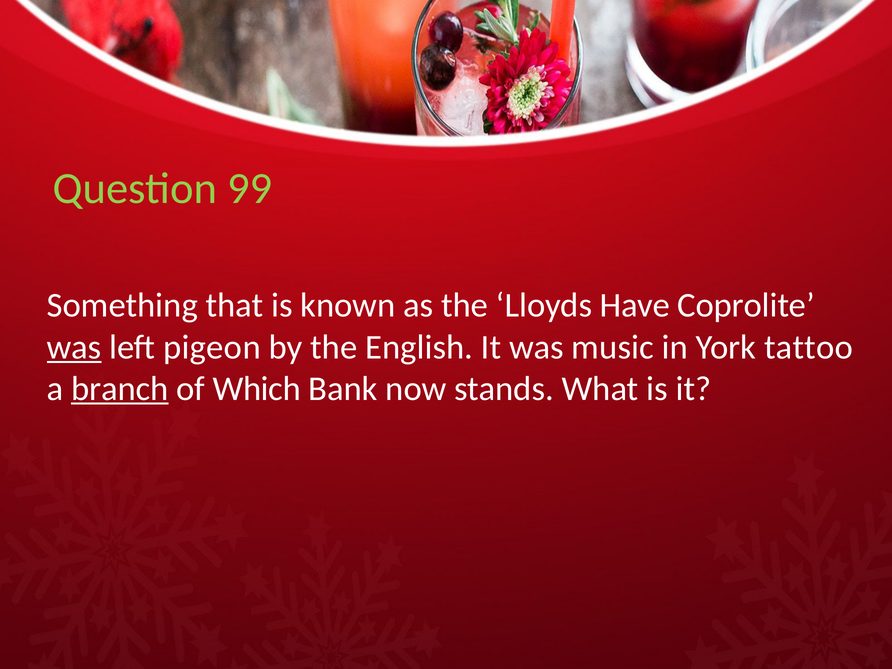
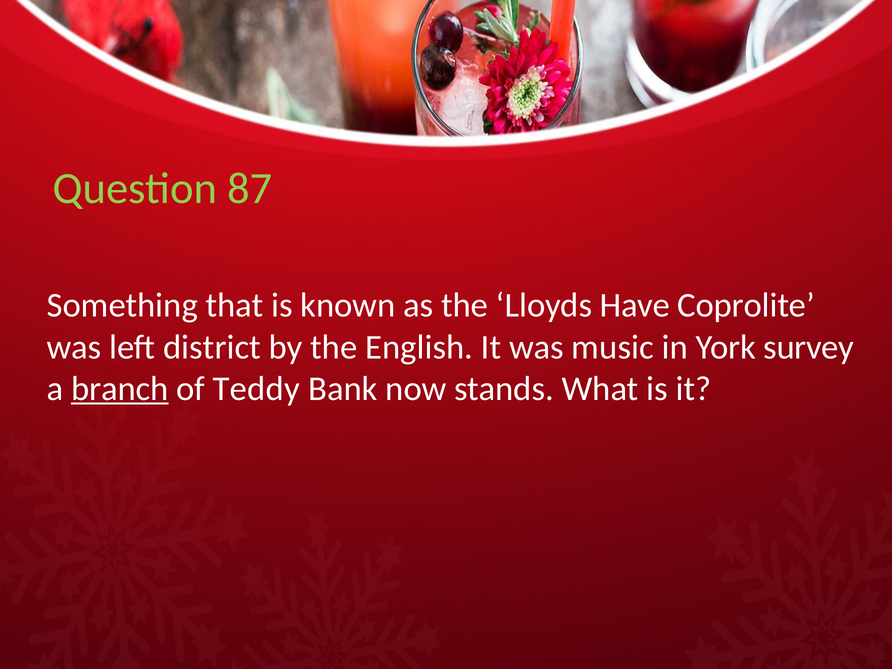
99: 99 -> 87 (250, 189)
was underline: present -> none (74, 347)
pigeon: pigeon -> district (212, 347)
tattoo: tattoo -> survey (809, 347)
Which: Which -> Teddy (256, 389)
